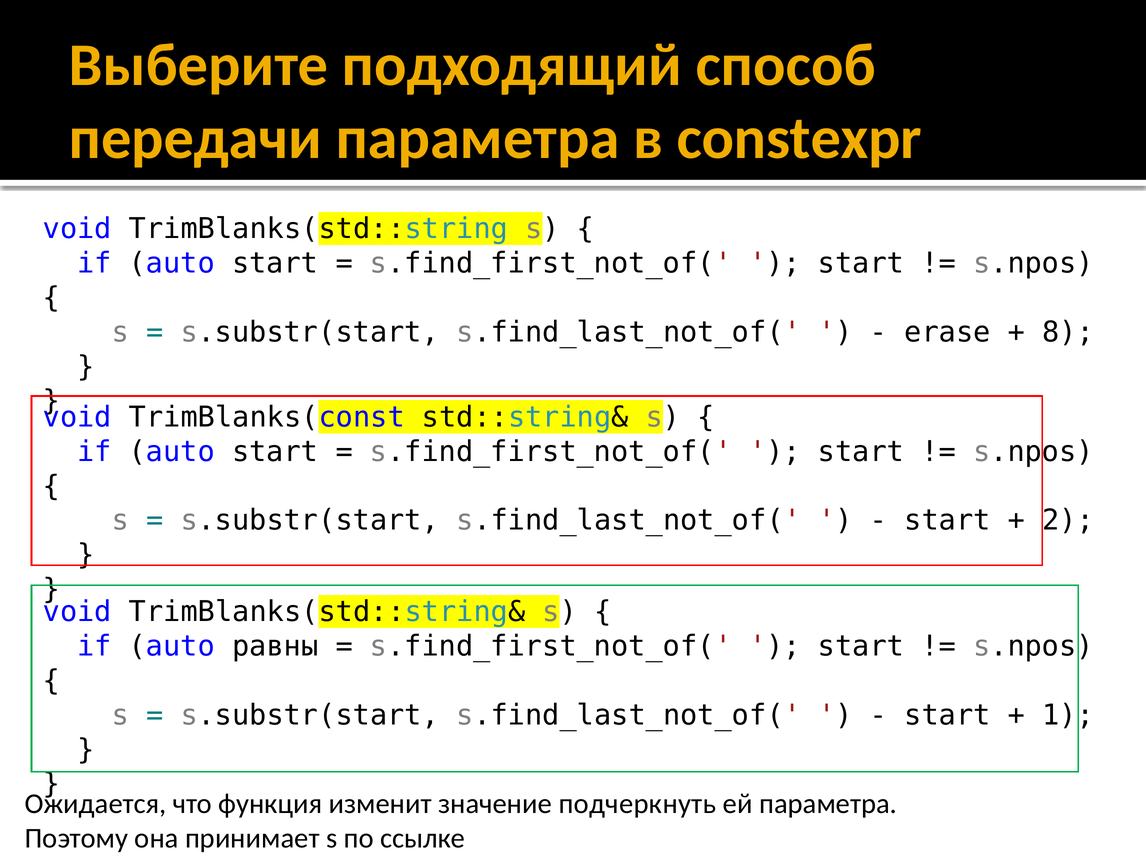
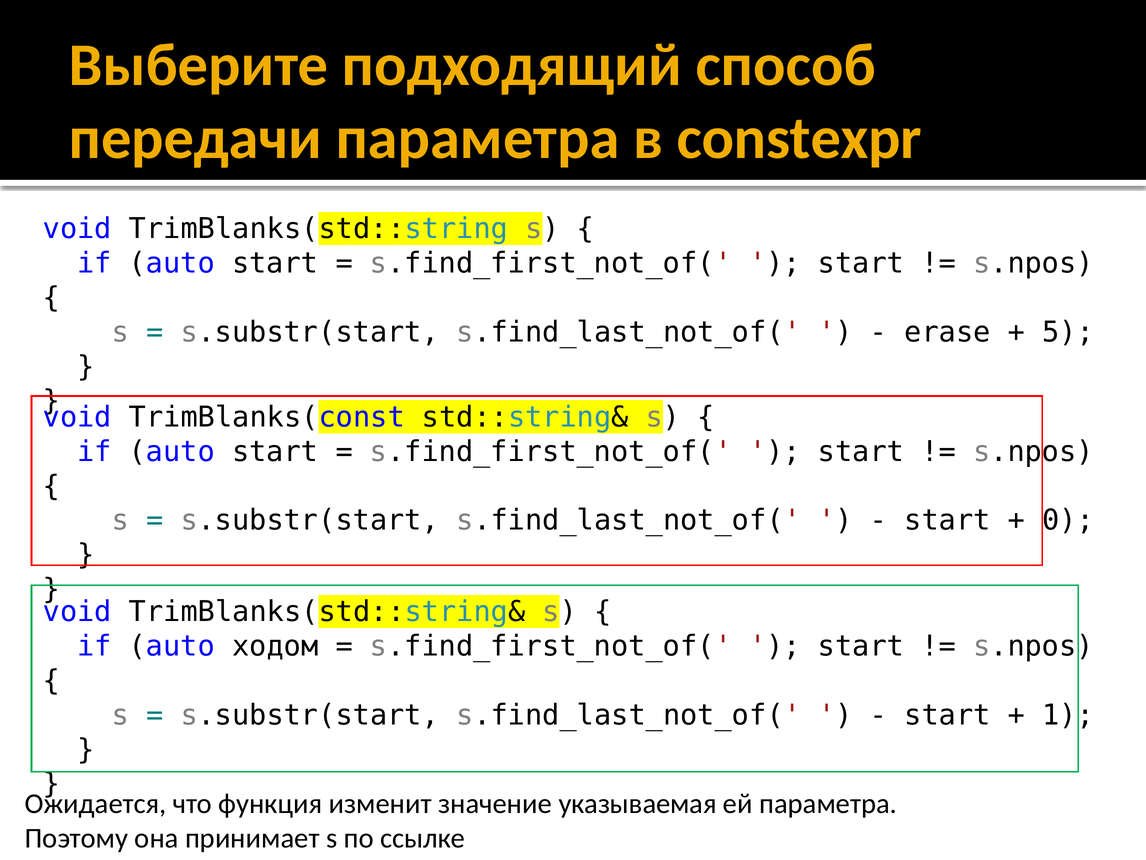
8: 8 -> 5 (1068, 332)
2: 2 -> 0 (1068, 520)
равны: равны -> ходом (275, 646)
подчеркнуть: подчеркнуть -> указываемая (638, 803)
